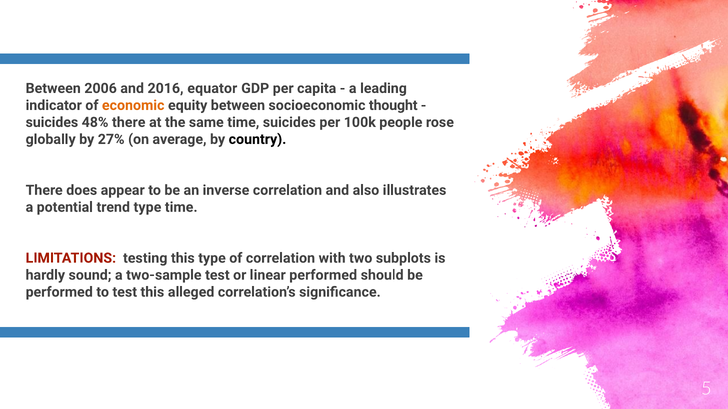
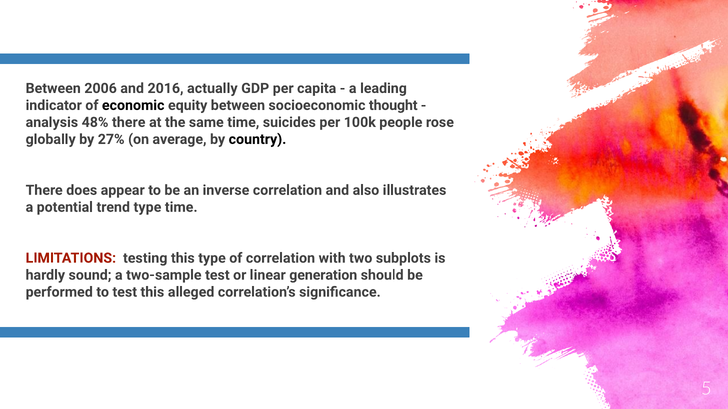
equator: equator -> actually (212, 88)
economic colour: orange -> black (133, 105)
suicides: suicides -> analysis (52, 122)
linear performed: performed -> generation (323, 275)
